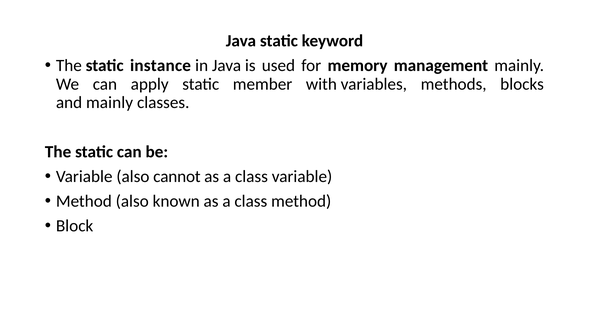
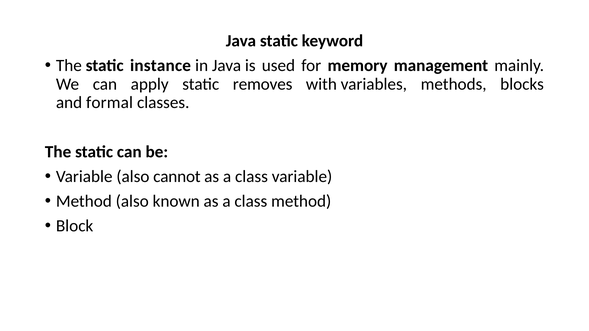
member: member -> removes (263, 84)
and mainly: mainly -> formal (110, 103)
